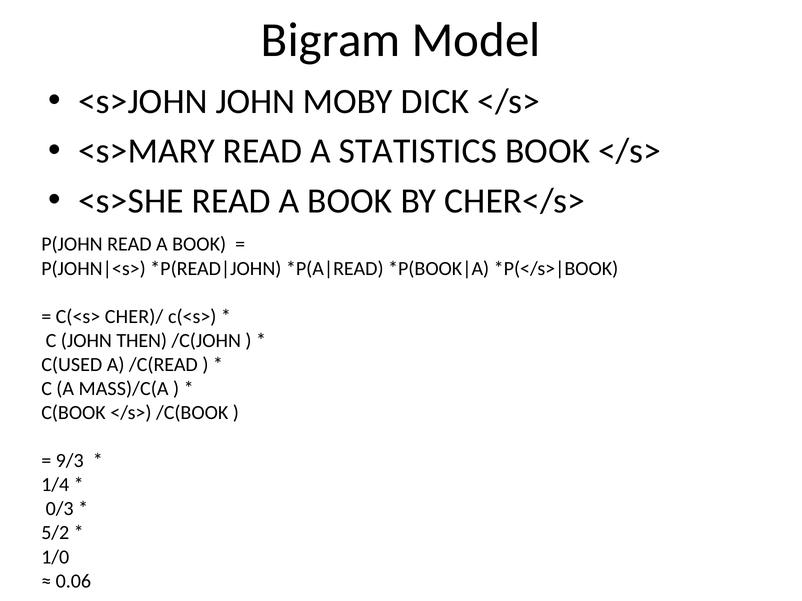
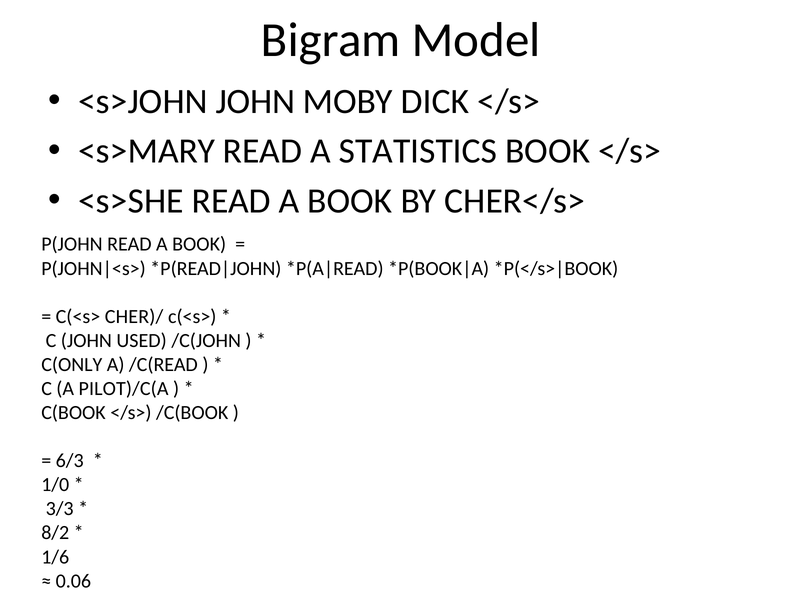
THEN: THEN -> USED (142, 341)
C(USED: C(USED -> C(ONLY (72, 365)
MASS)/C(A: MASS)/C(A -> PILOT)/C(A (124, 389)
9/3: 9/3 -> 6/3 (70, 461)
1/4: 1/4 -> 1/0 (55, 485)
0/3: 0/3 -> 3/3 (60, 509)
5/2: 5/2 -> 8/2 (55, 533)
1/0: 1/0 -> 1/6 (55, 557)
